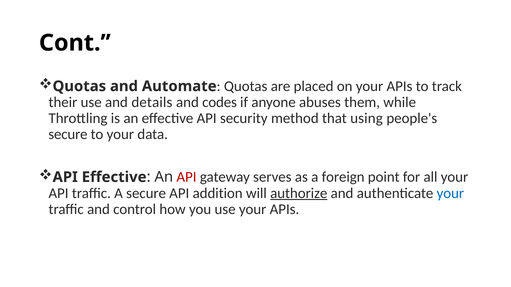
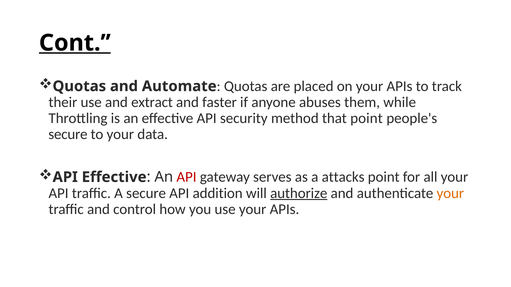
Cont underline: none -> present (75, 43)
details: details -> extract (152, 102)
codes: codes -> faster (220, 102)
that using: using -> point (367, 119)
foreign: foreign -> attacks (343, 177)
your colour: blue -> orange (450, 193)
